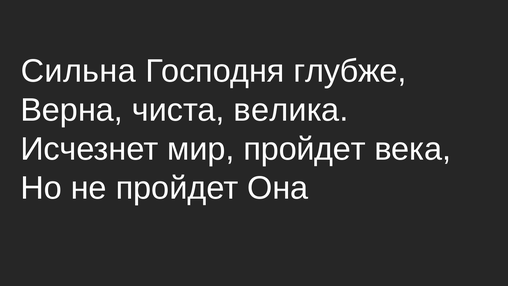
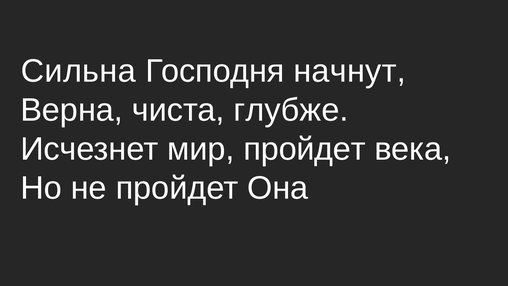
глубже: глубже -> начнут (350, 71)
велика: велика -> глубже (291, 110)
